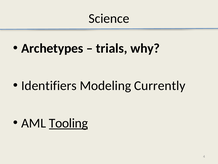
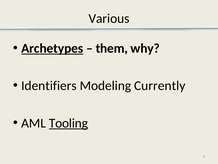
Science: Science -> Various (109, 18)
Archetypes underline: none -> present (52, 48)
trials: trials -> them (112, 48)
